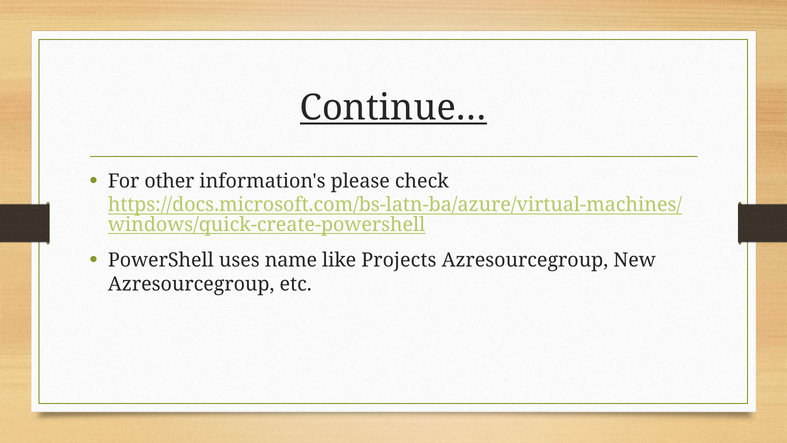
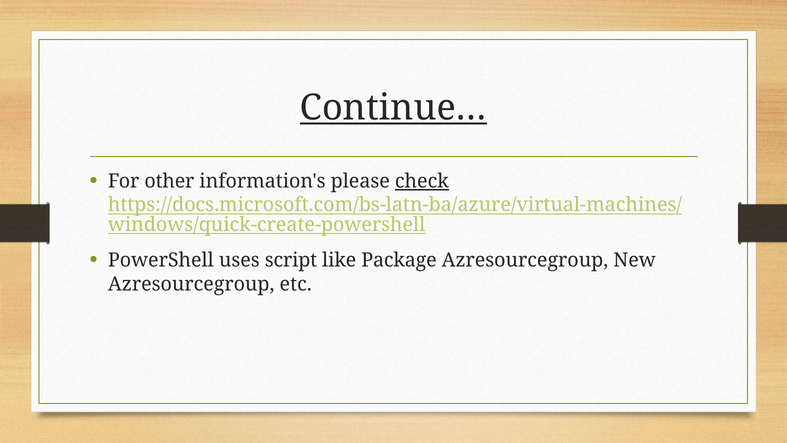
check underline: none -> present (422, 181)
name: name -> script (291, 260)
Projects: Projects -> Package (399, 260)
